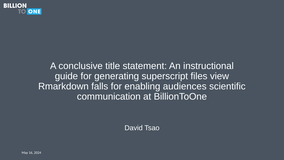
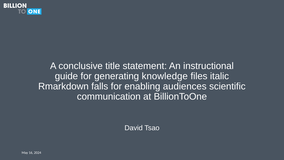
superscript: superscript -> knowledge (165, 76)
view: view -> italic (220, 76)
